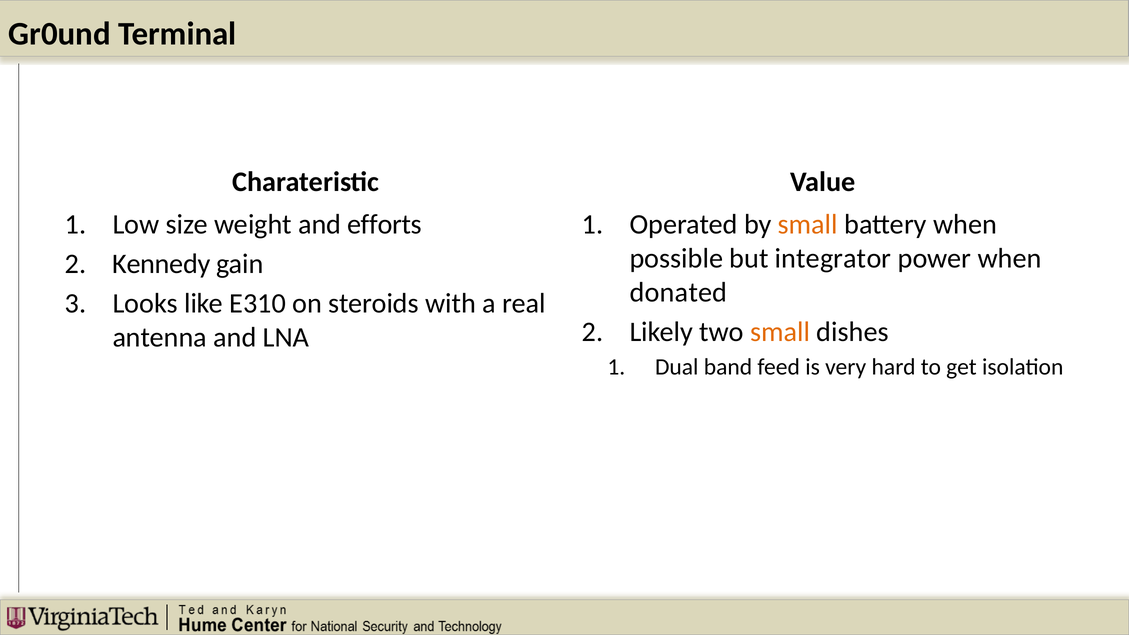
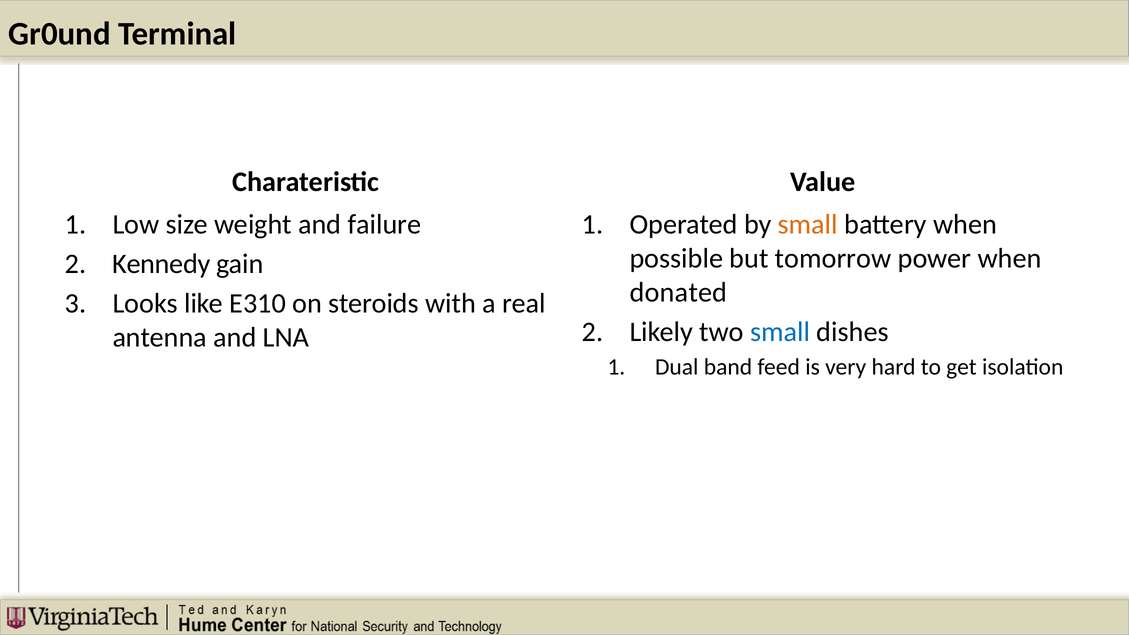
efforts: efforts -> failure (384, 225)
integrator: integrator -> tomorrow (833, 258)
small colour: orange -> blue (780, 332)
